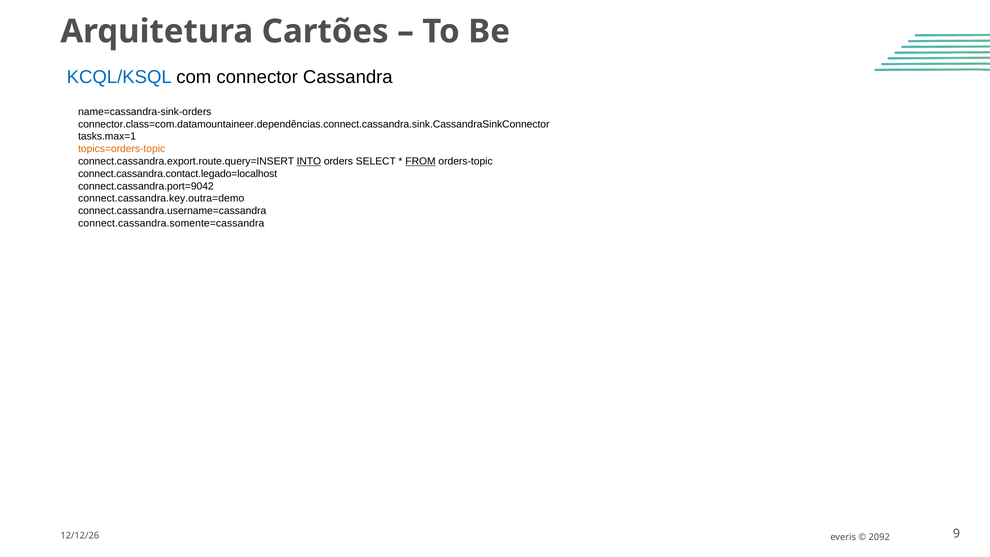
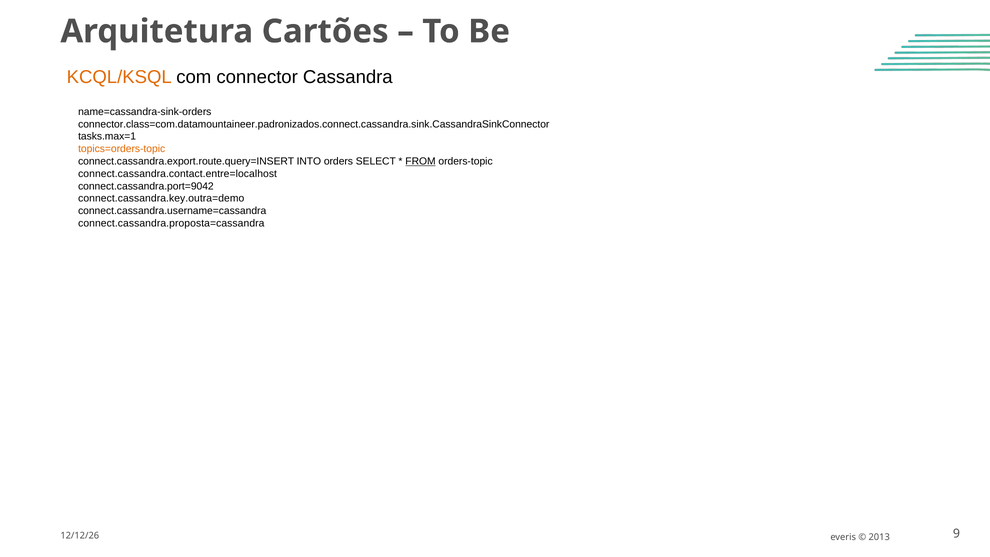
KCQL/KSQL colour: blue -> orange (119, 77)
connector.class=com.datamountaineer.dependências.connect.cassandra.sink.CassandraSinkConnector: connector.class=com.datamountaineer.dependências.connect.cassandra.sink.CassandraSinkConnector -> connector.class=com.datamountaineer.padronizados.connect.cassandra.sink.CassandraSinkConnector (314, 124)
INTO underline: present -> none (309, 161)
connect.cassandra.contact.legado=localhost: connect.cassandra.contact.legado=localhost -> connect.cassandra.contact.entre=localhost (178, 174)
connect.cassandra.somente=cassandra: connect.cassandra.somente=cassandra -> connect.cassandra.proposta=cassandra (171, 223)
2092: 2092 -> 2013 (879, 537)
